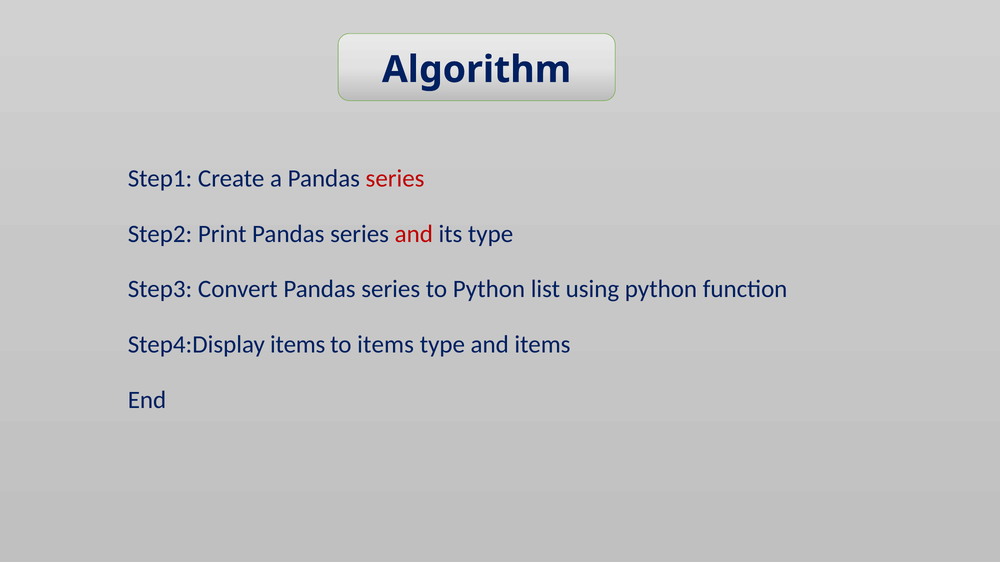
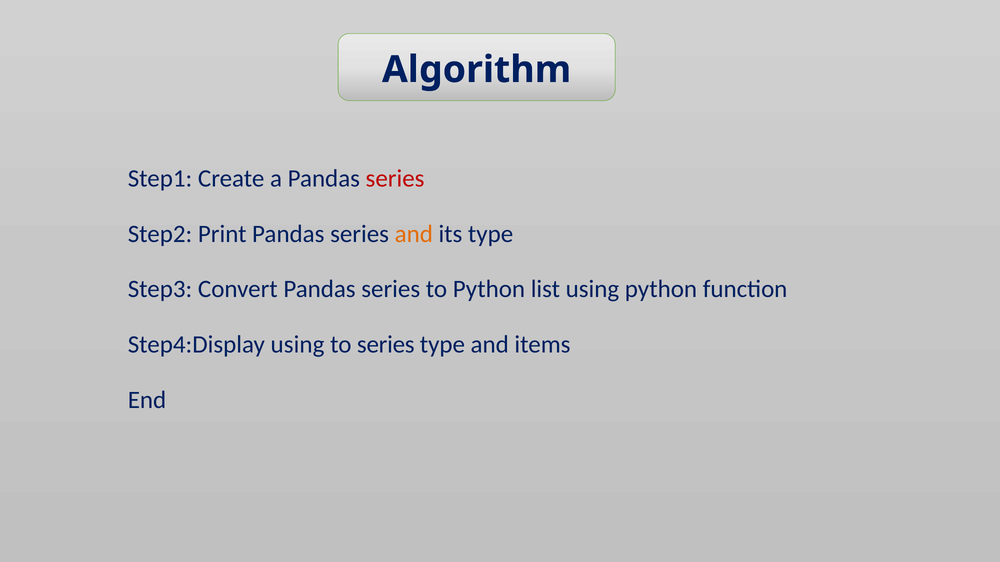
and colour: red -> orange (414, 234)
Step4:Display items: items -> using (298, 345)
to items: items -> series (386, 345)
